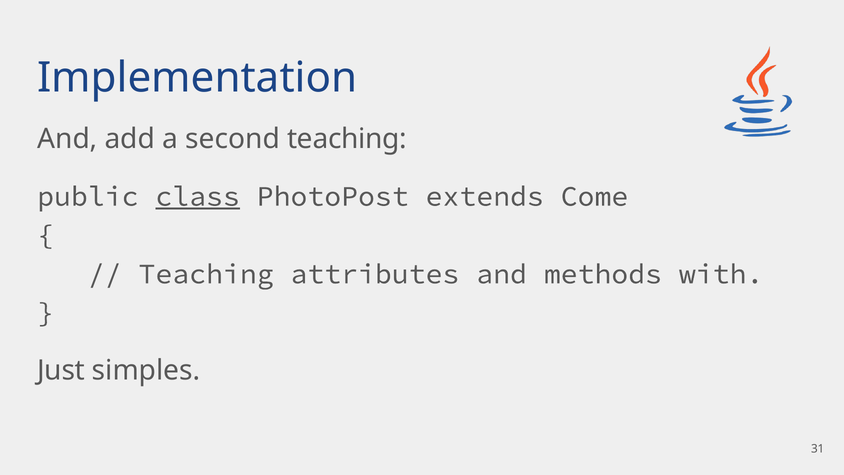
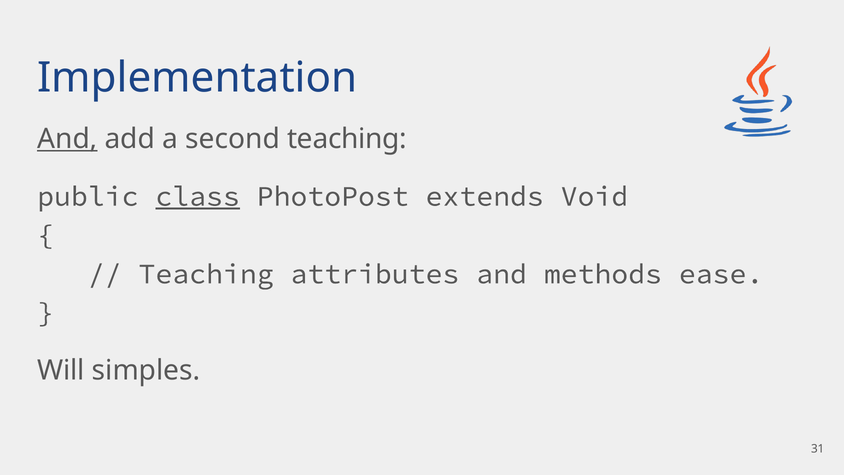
And underline: none -> present (67, 139)
Come: Come -> Void (594, 196)
with: with -> ease (721, 274)
Just: Just -> Will (61, 370)
